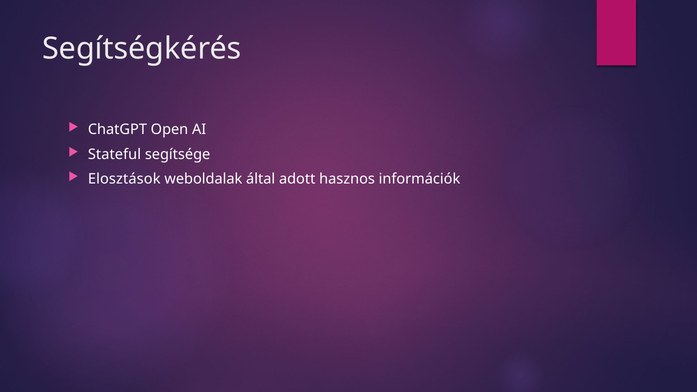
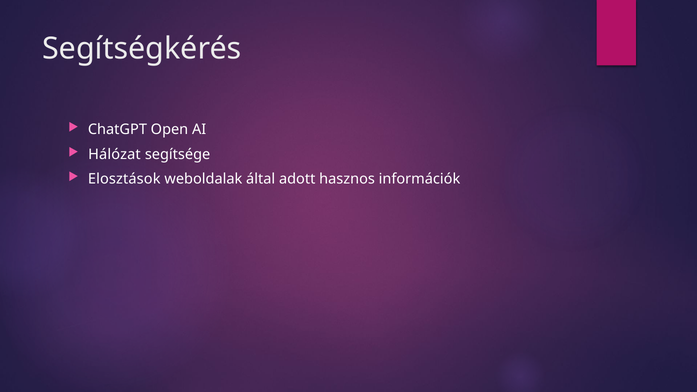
Stateful: Stateful -> Hálózat (114, 154)
